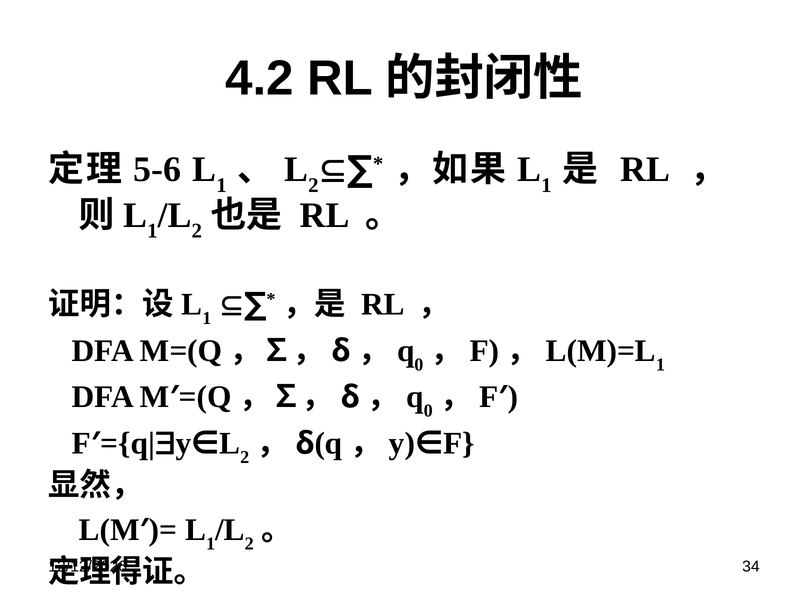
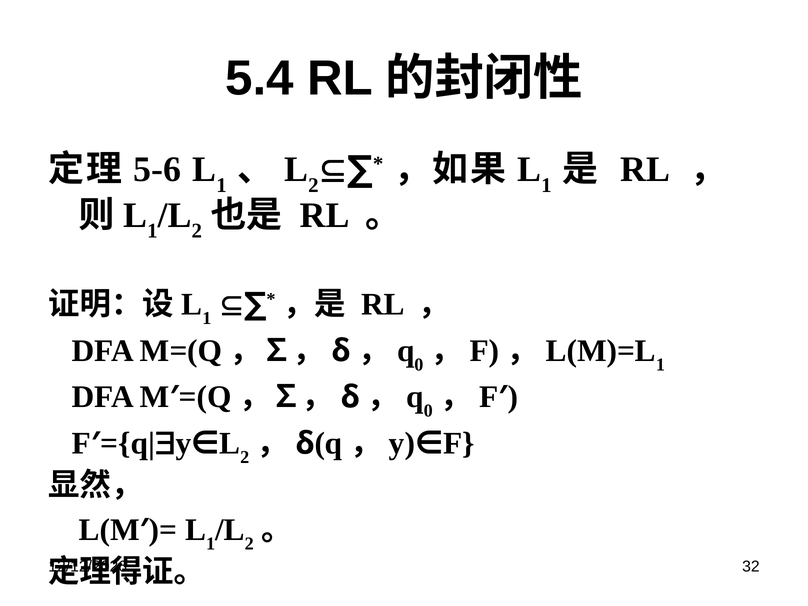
4.2: 4.2 -> 5.4 (259, 78)
34: 34 -> 32 (751, 566)
